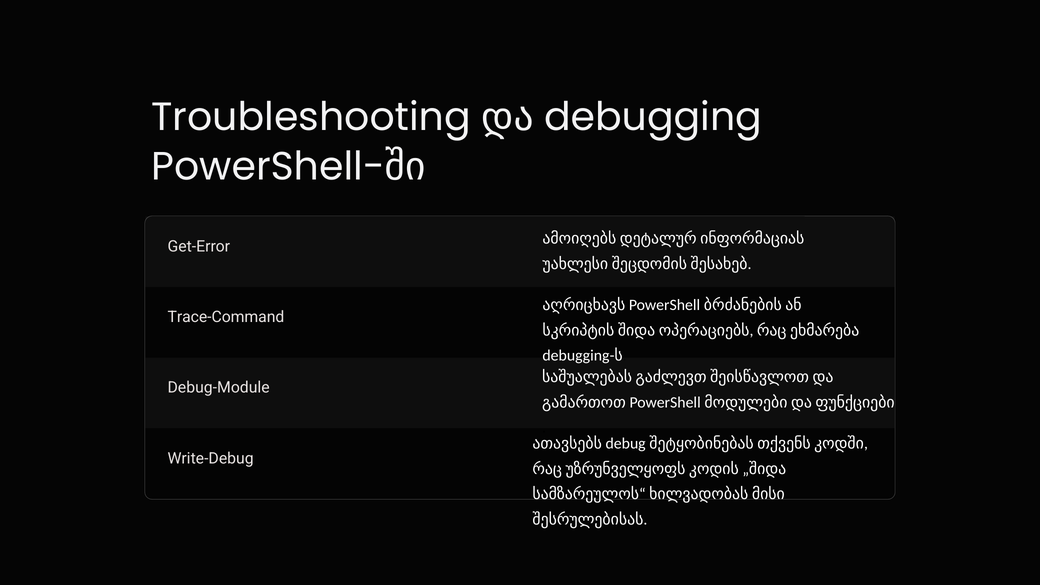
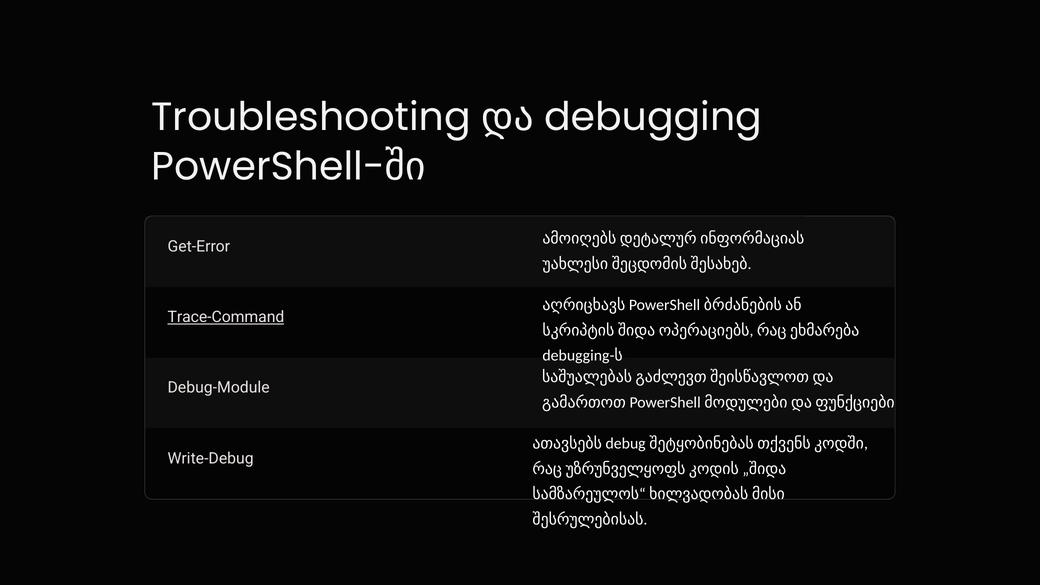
Trace-Command underline: none -> present (226, 317)
